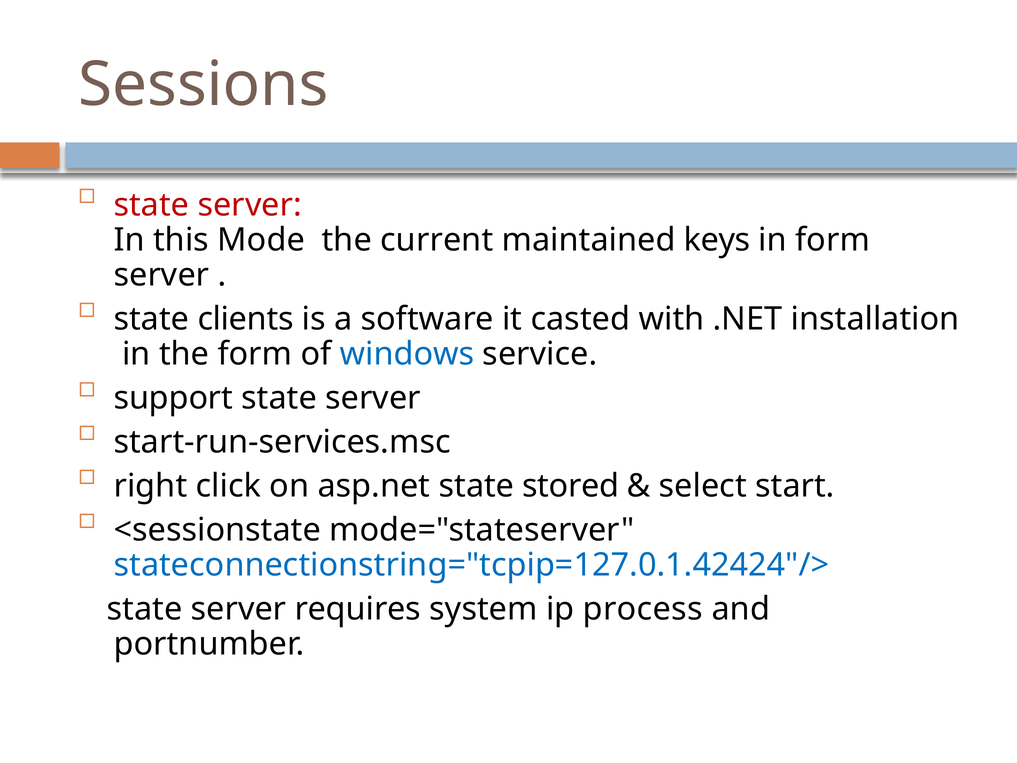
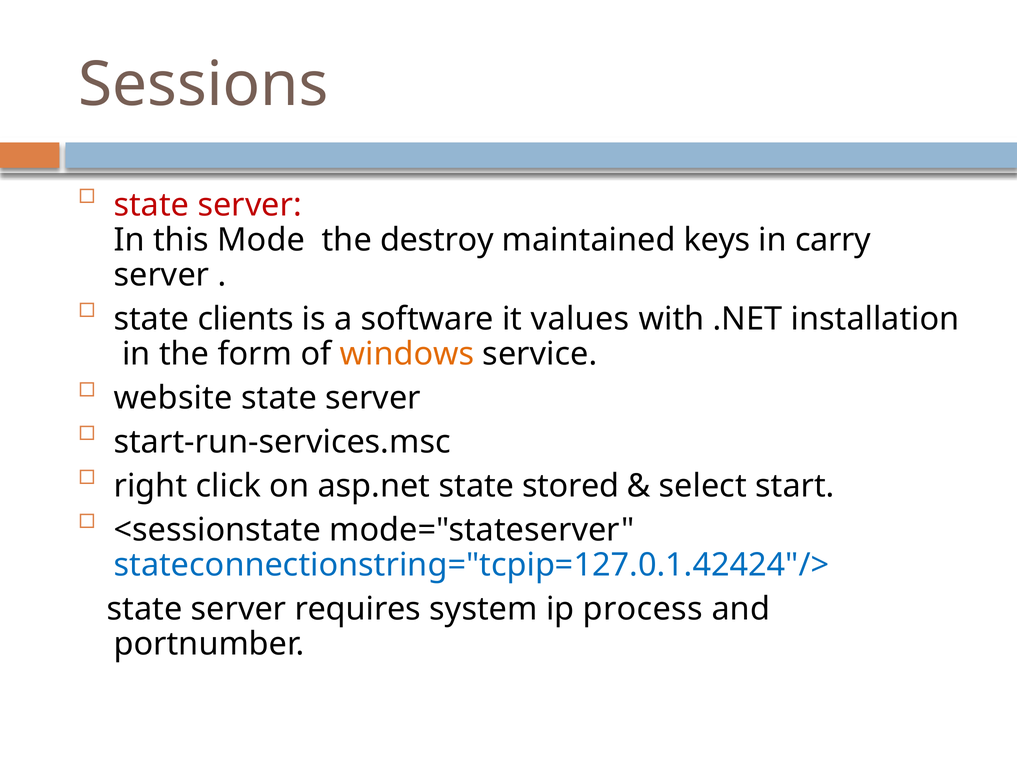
current: current -> destroy (437, 240)
in form: form -> carry (833, 240)
casted: casted -> values (580, 319)
windows colour: blue -> orange (407, 354)
support: support -> website (173, 398)
